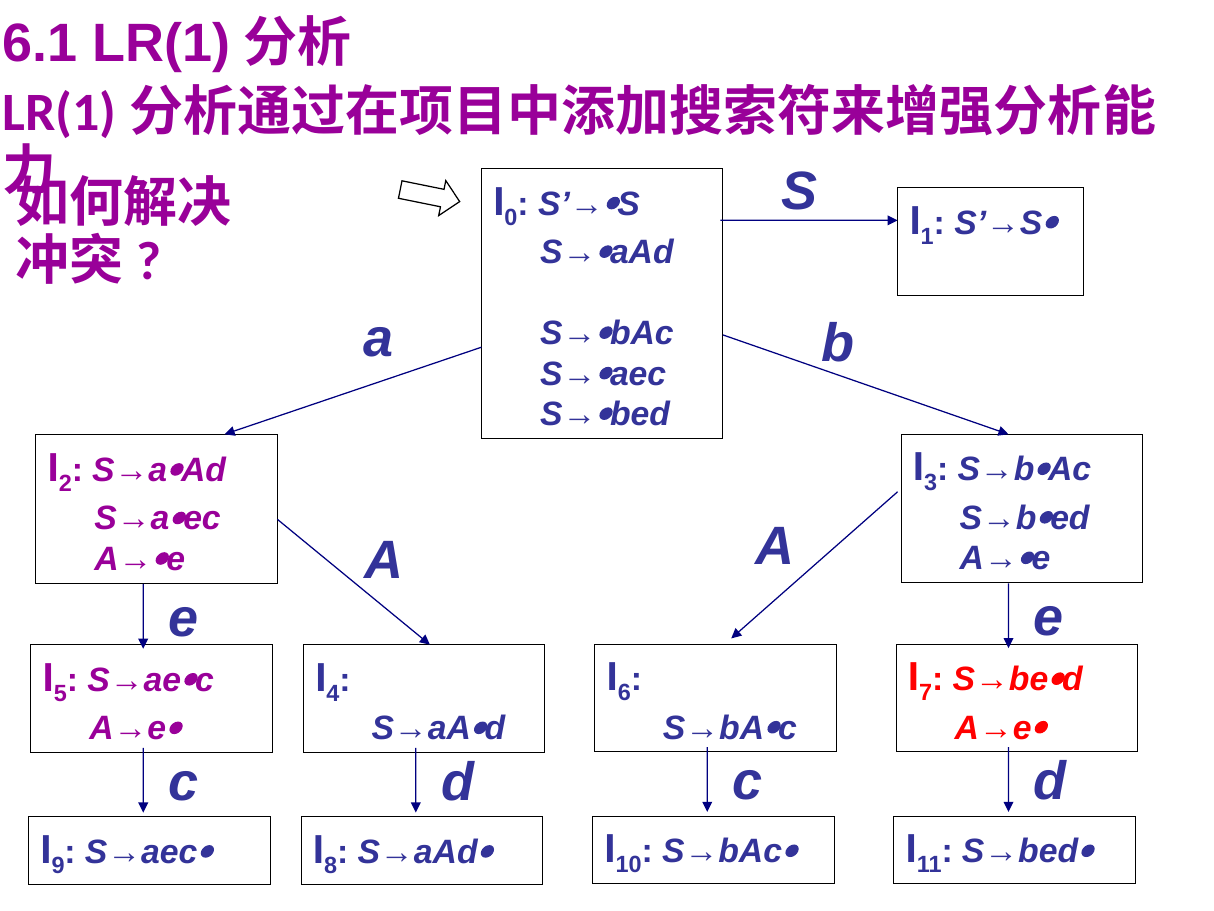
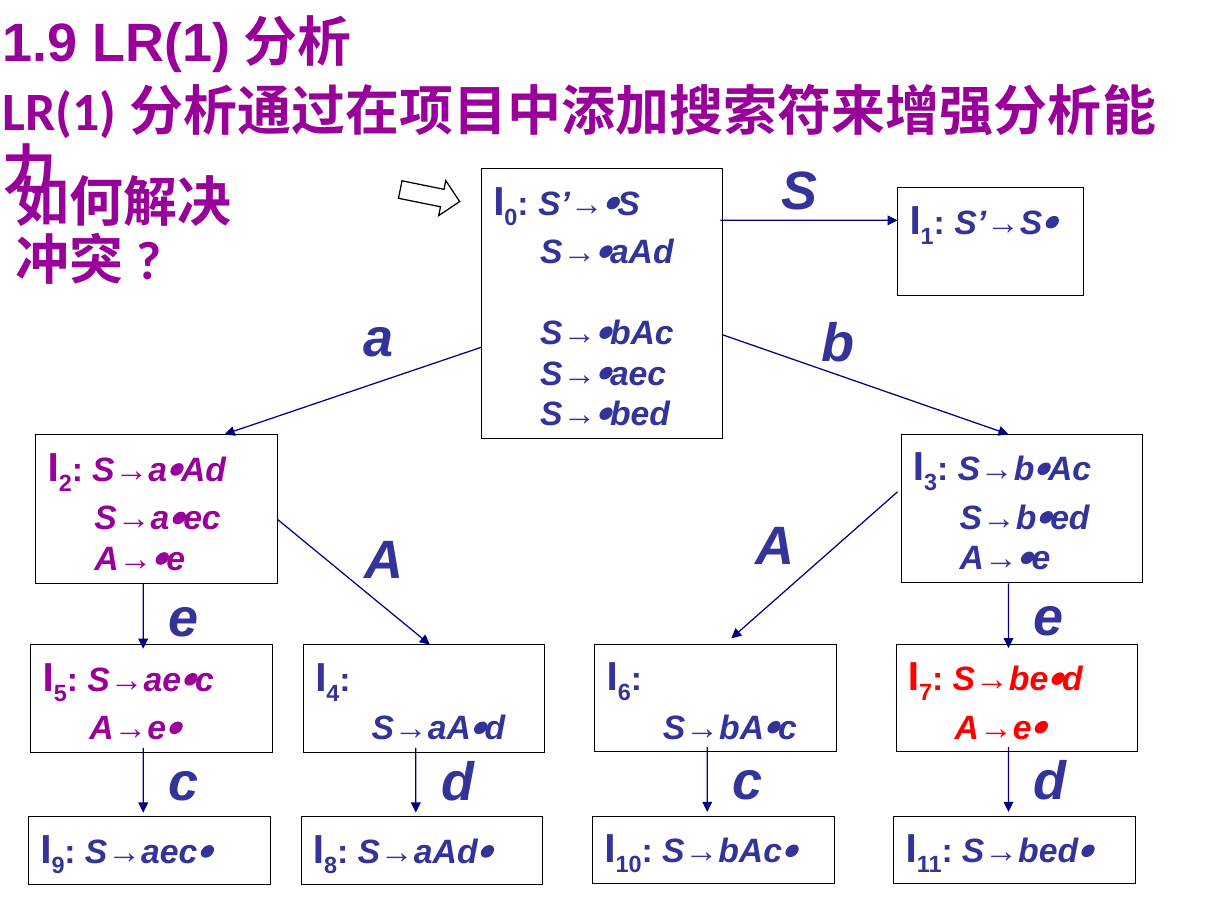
6.1: 6.1 -> 1.9 (40, 43)
